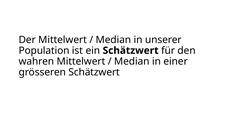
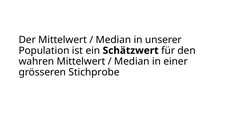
grösseren Schätzwert: Schätzwert -> Stichprobe (94, 72)
